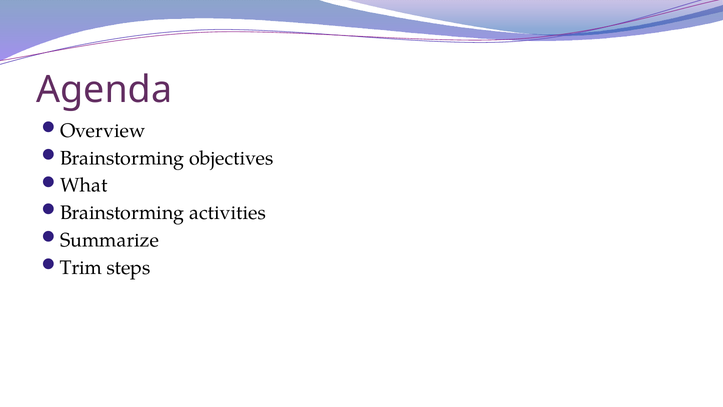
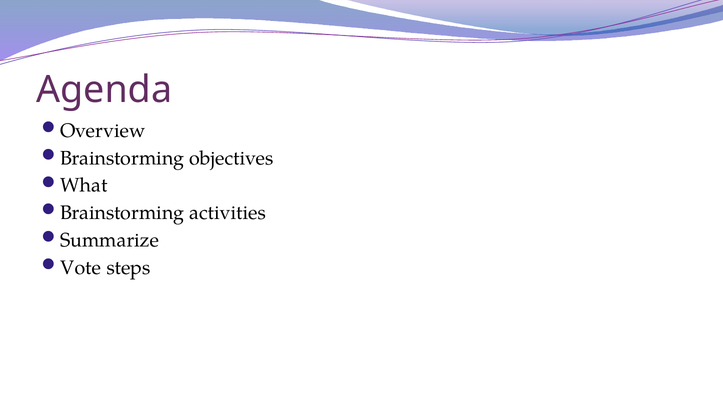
Trim: Trim -> Vote (81, 268)
